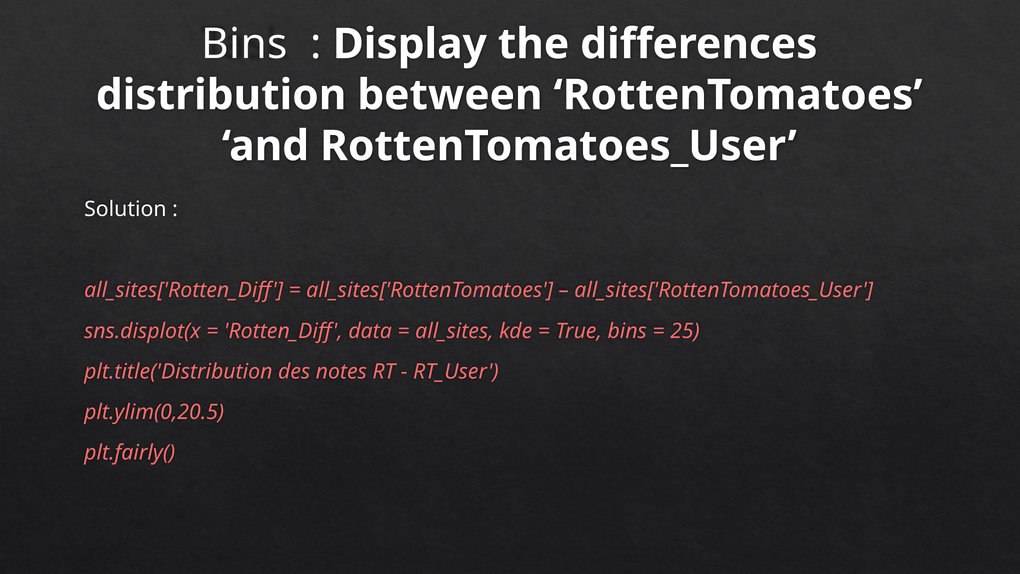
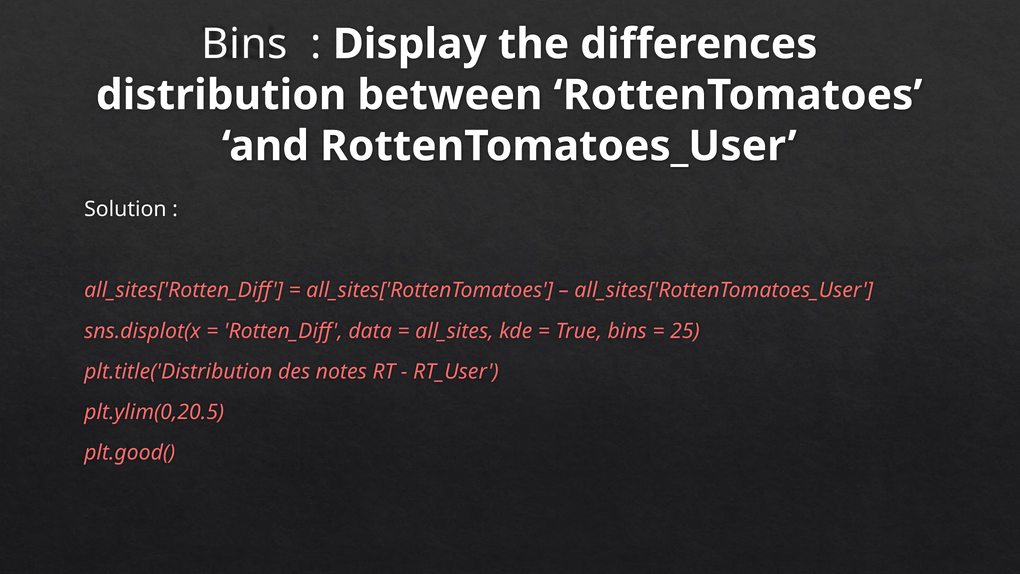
plt.fairly(: plt.fairly( -> plt.good( (130, 453)
